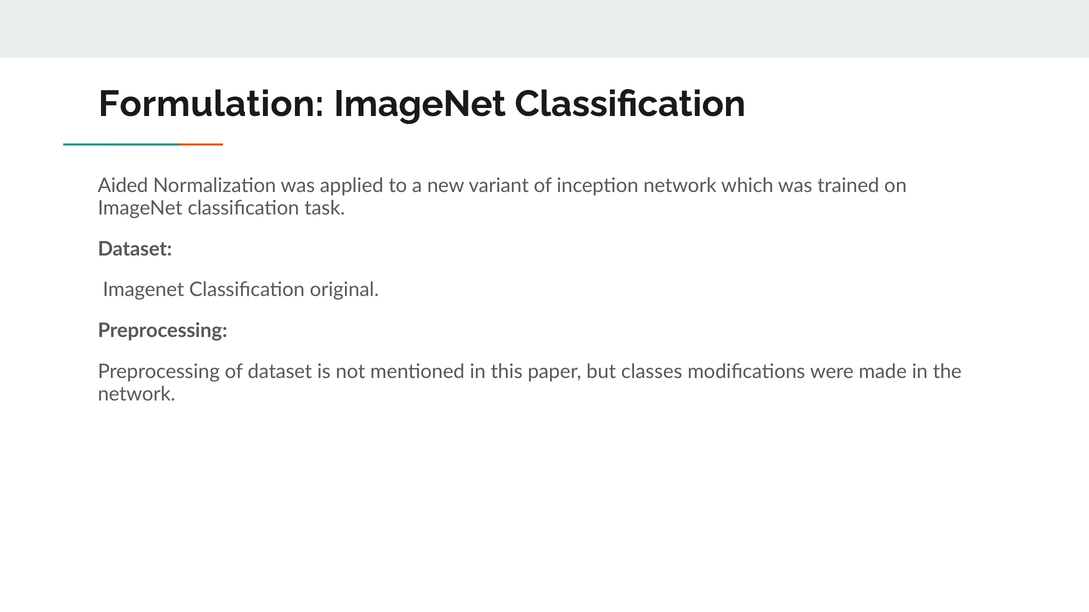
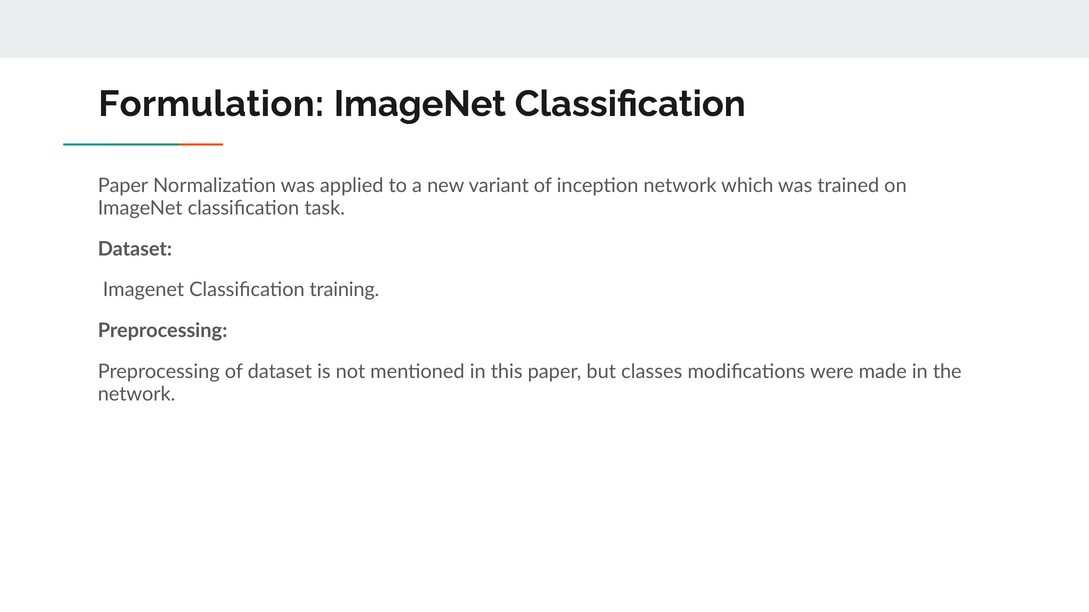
Aided: Aided -> Paper (123, 186)
original: original -> training (344, 290)
